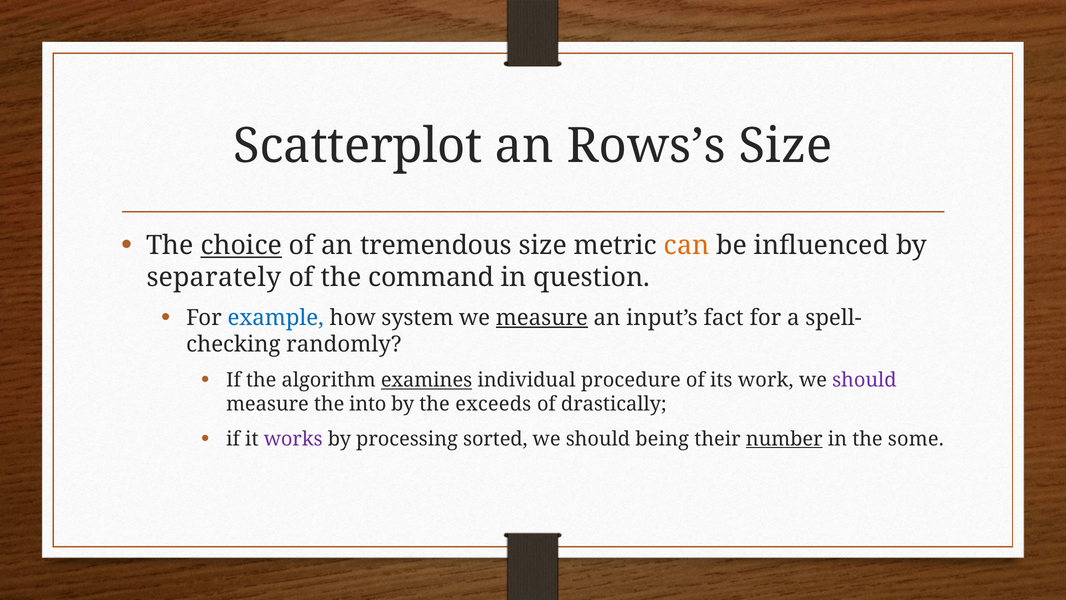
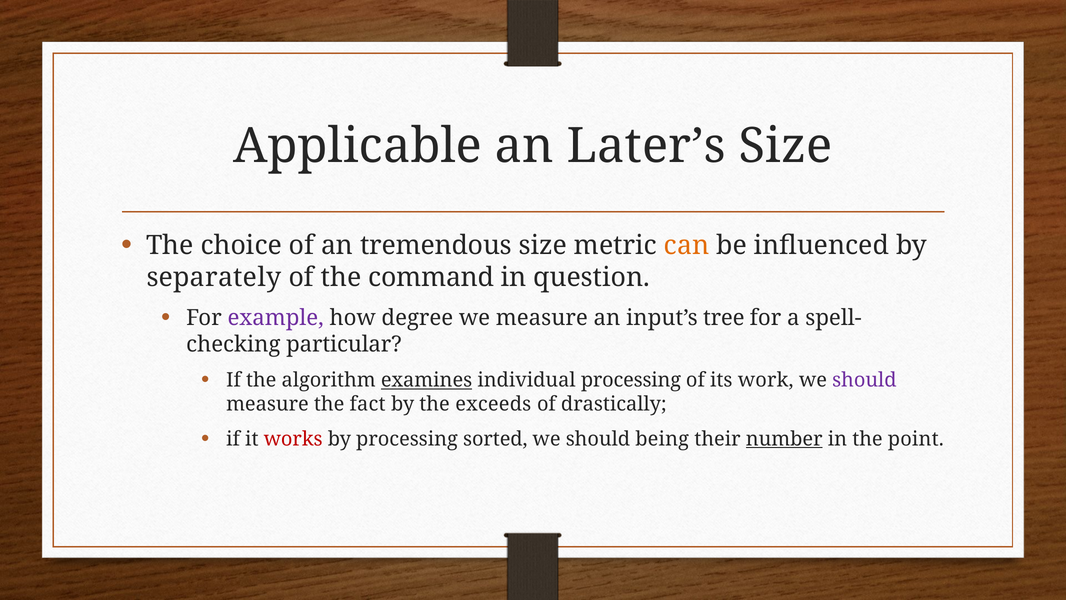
Scatterplot: Scatterplot -> Applicable (358, 146)
Rows’s: Rows’s -> Later’s (646, 146)
choice underline: present -> none (241, 245)
example colour: blue -> purple (276, 318)
system: system -> degree (417, 318)
measure underline: present -> none (542, 318)
fact: fact -> tree (724, 318)
randomly: randomly -> particular (344, 344)
individual procedure: procedure -> processing (631, 380)
into: into -> fact (368, 404)
works colour: purple -> red (293, 439)
some: some -> point (916, 439)
